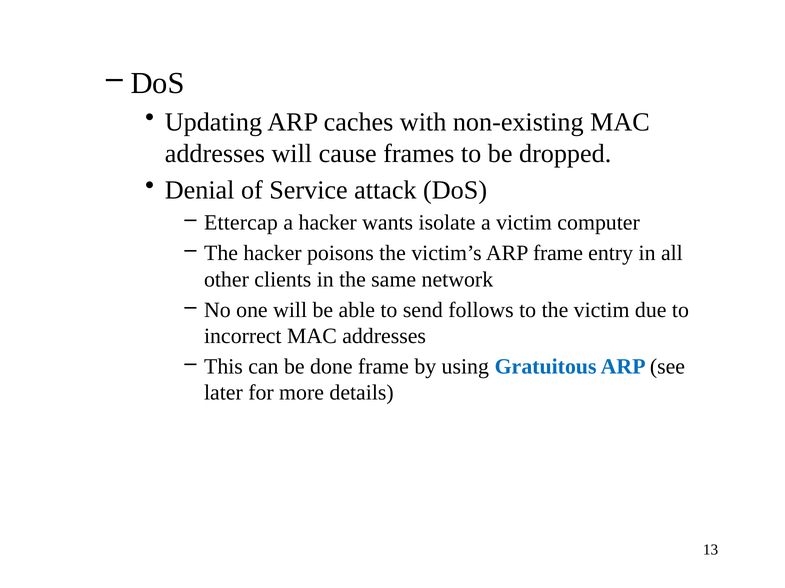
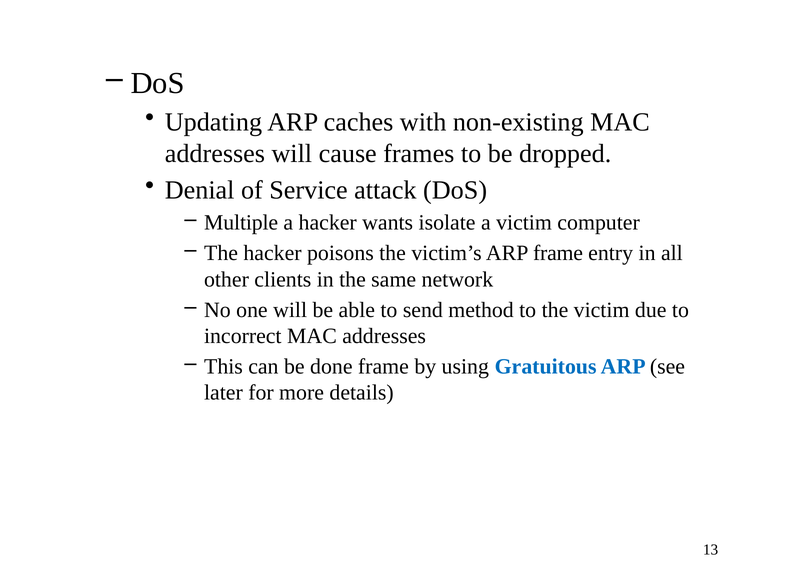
Ettercap: Ettercap -> Multiple (241, 223)
follows: follows -> method (481, 310)
